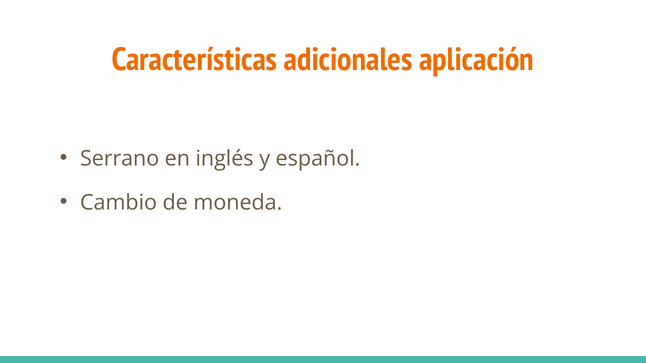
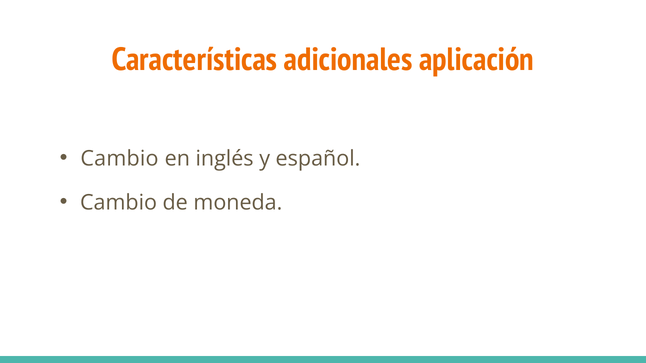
Serrano: Serrano -> Cambio (119, 159)
